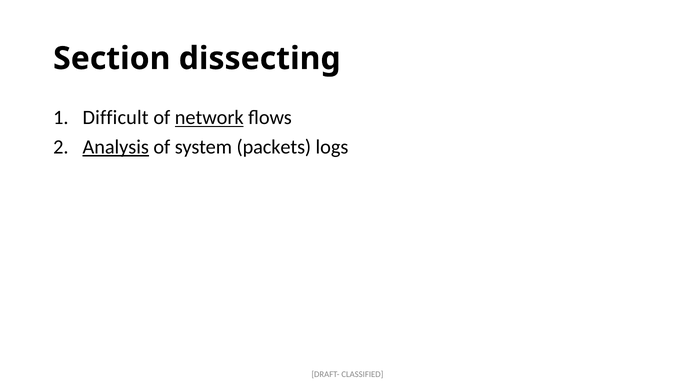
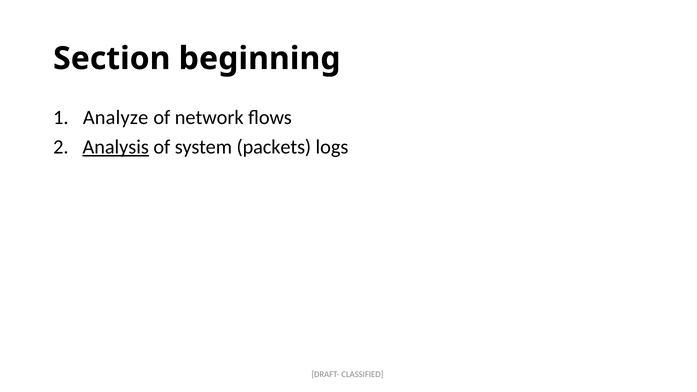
dissecting: dissecting -> beginning (260, 59)
Difficult: Difficult -> Analyze (116, 118)
network underline: present -> none (209, 118)
